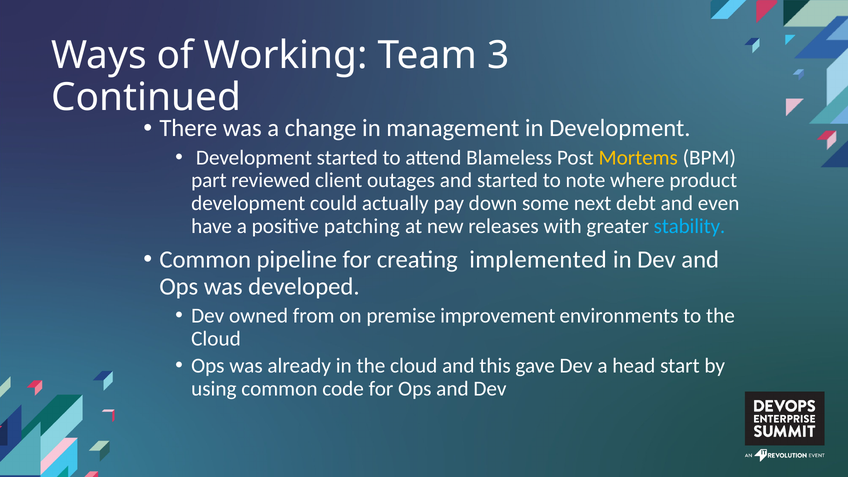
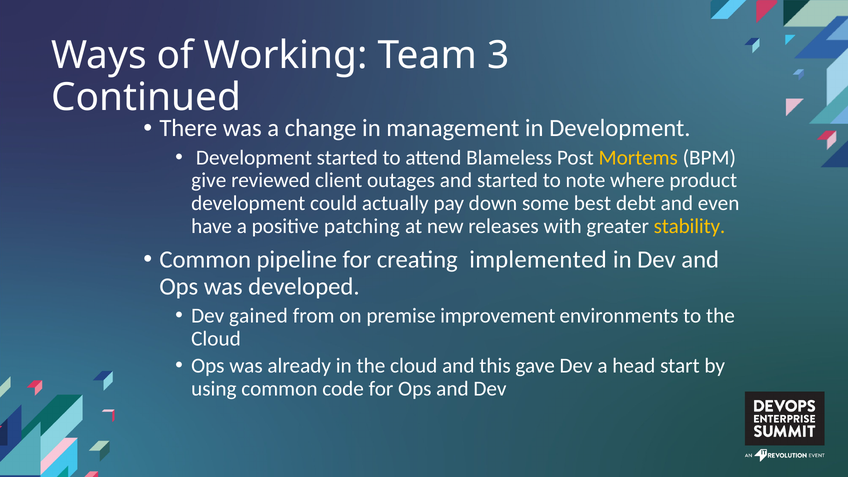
part: part -> give (209, 180)
next: next -> best (593, 203)
stability colour: light blue -> yellow (689, 226)
owned: owned -> gained (258, 316)
